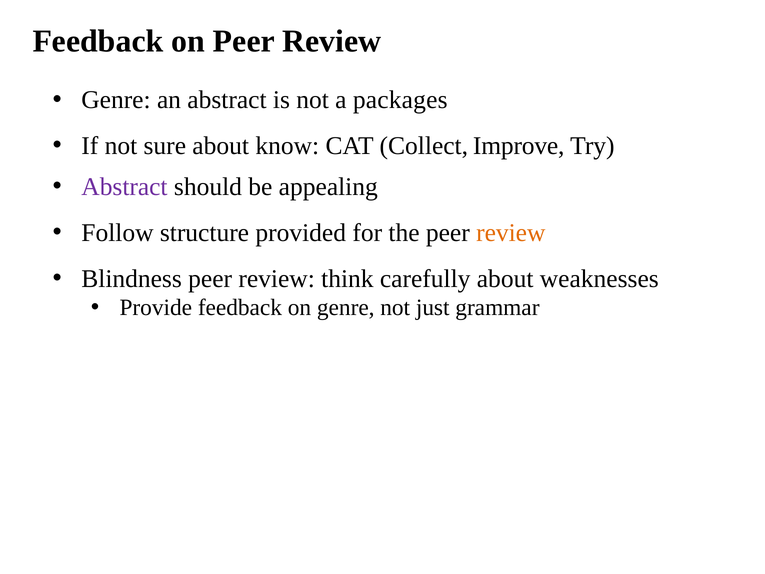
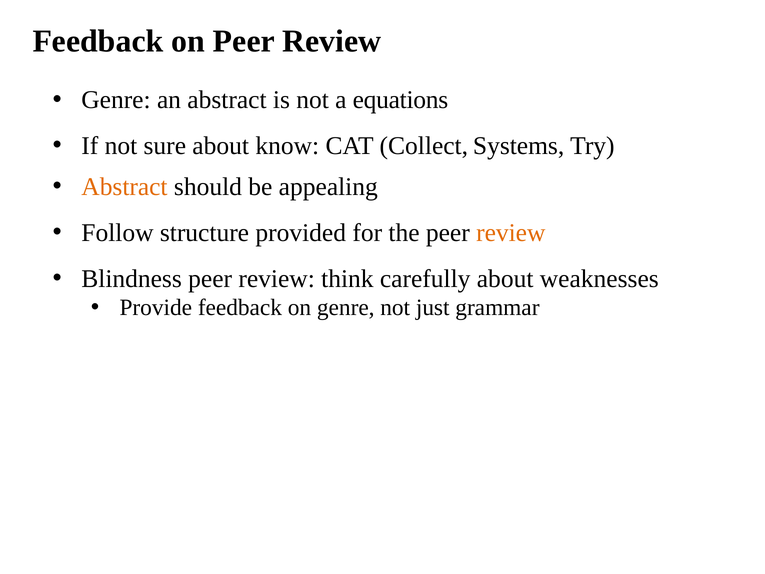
packages: packages -> equations (400, 100)
Improve: Improve -> Systems (519, 146)
Abstract colour: purple -> orange (124, 187)
